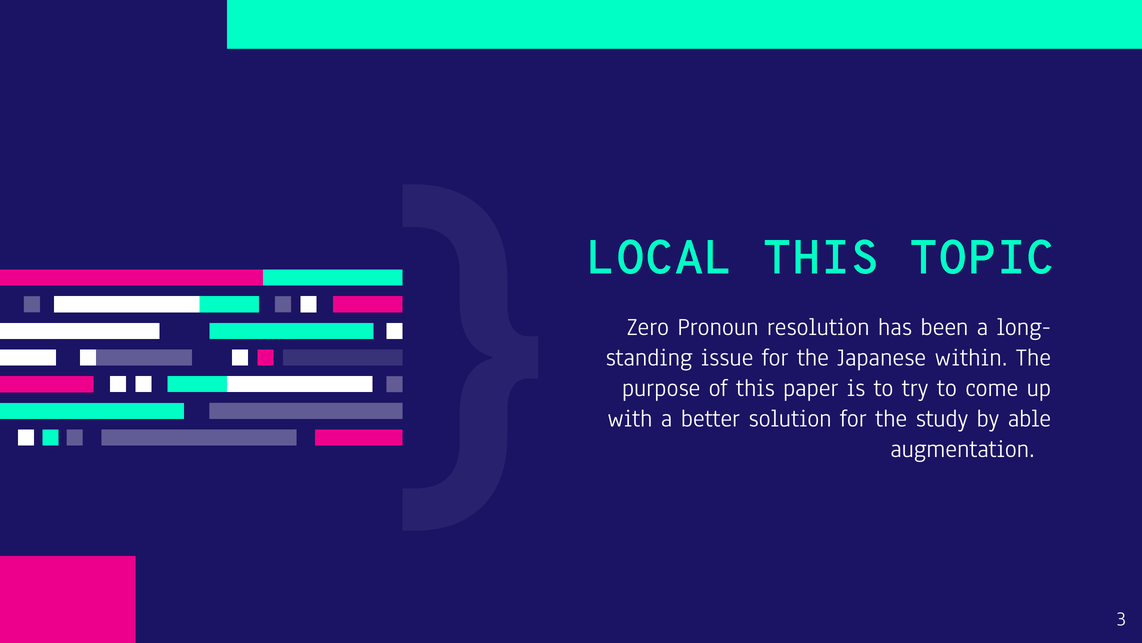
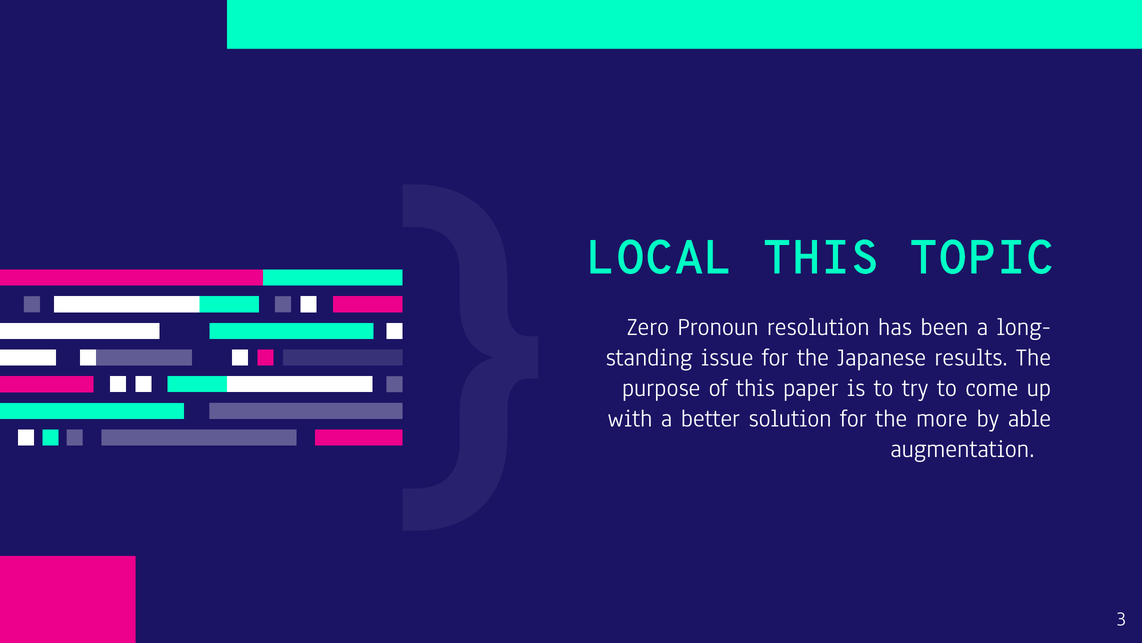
within: within -> results (971, 357)
study: study -> more (942, 418)
